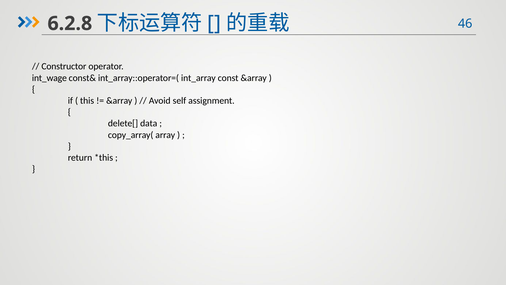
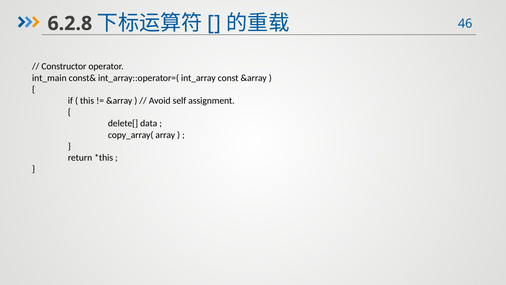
int_wage: int_wage -> int_main (49, 78)
